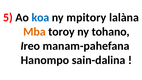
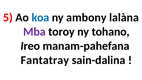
mpitory: mpitory -> ambony (86, 17)
Mba colour: orange -> purple (34, 32)
Hanompo: Hanompo -> Fantatray (45, 60)
